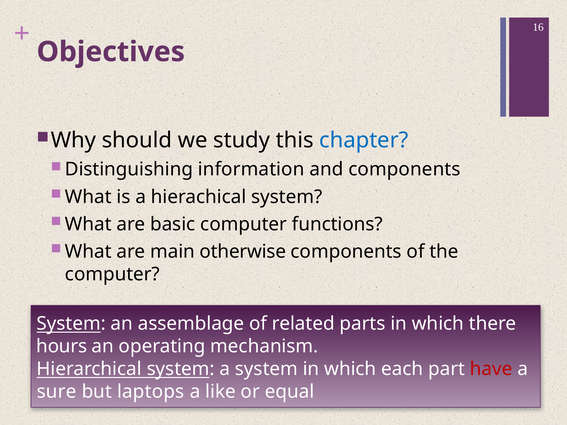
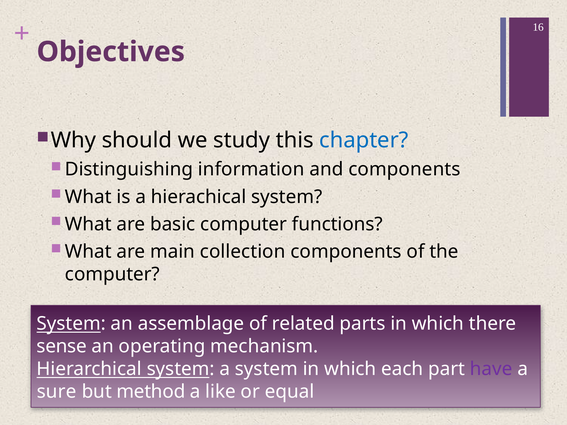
otherwise: otherwise -> collection (243, 252)
hours: hours -> sense (62, 347)
have colour: red -> purple (491, 369)
laptops: laptops -> method (151, 392)
